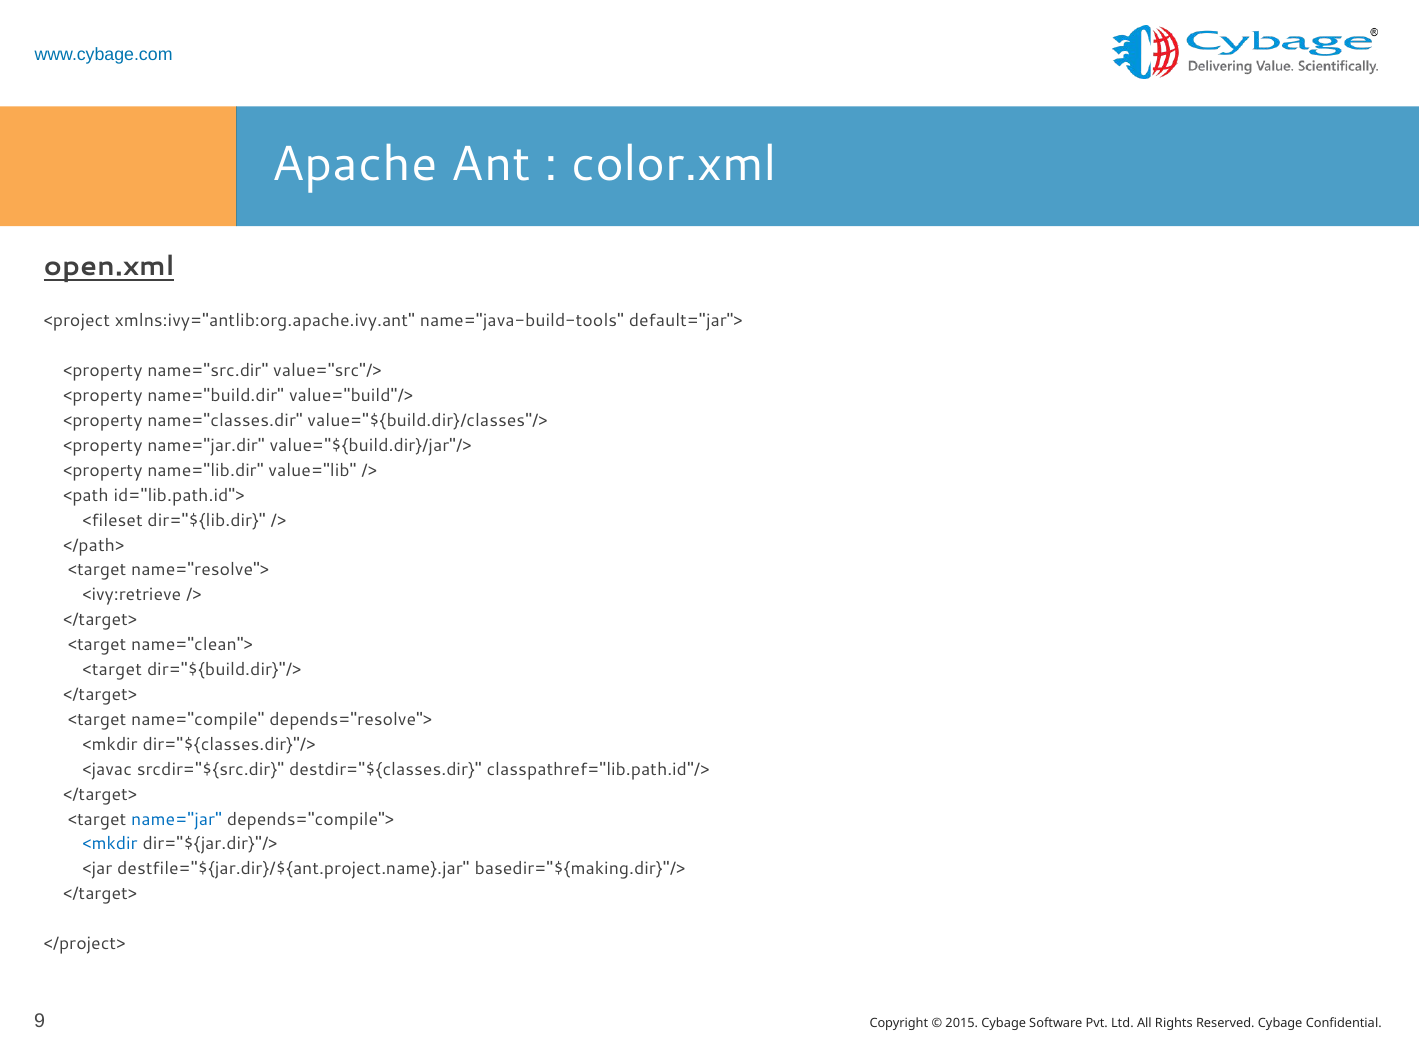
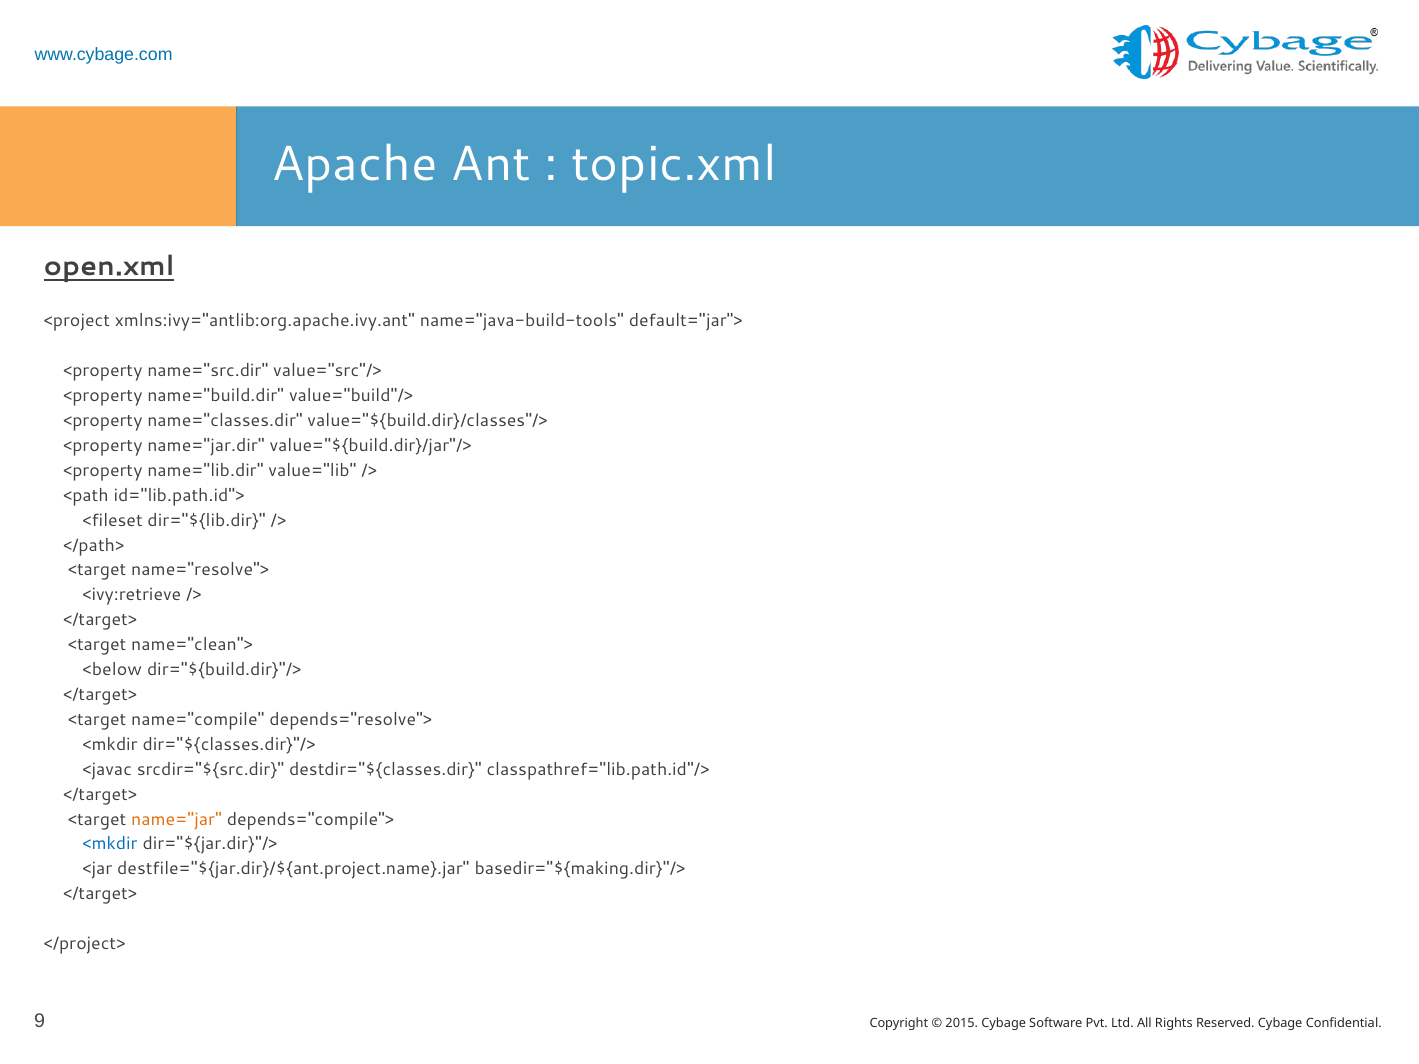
color.xml: color.xml -> topic.xml (674, 164)
<target: <target -> <below (112, 670)
name="jar colour: blue -> orange (177, 819)
